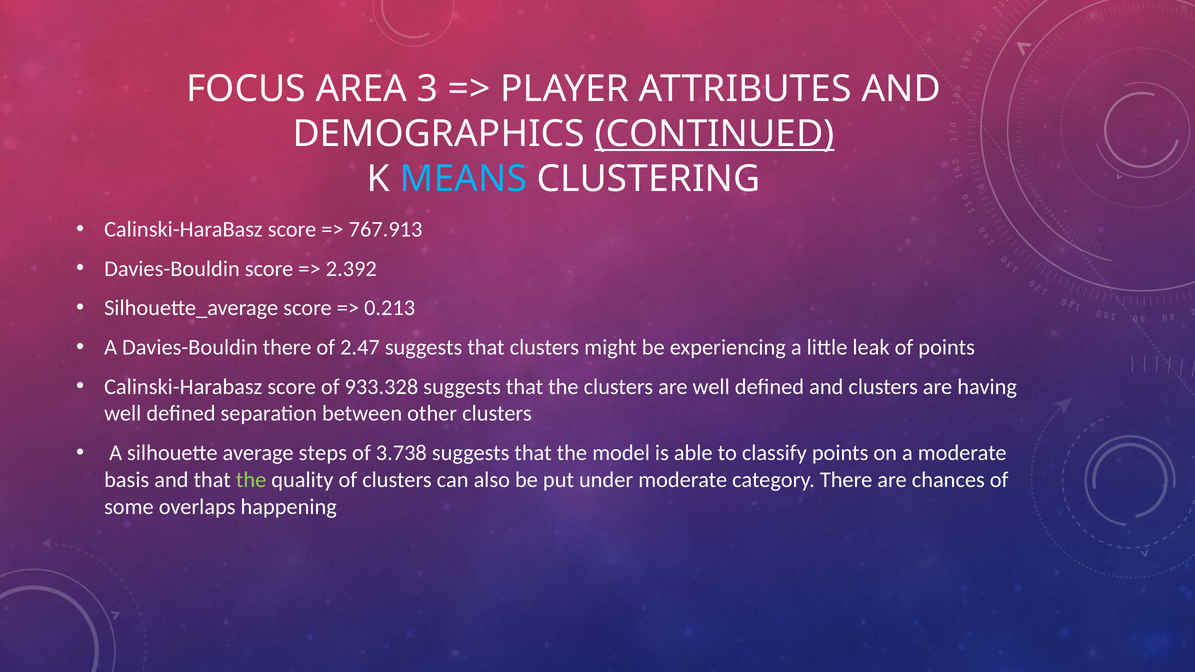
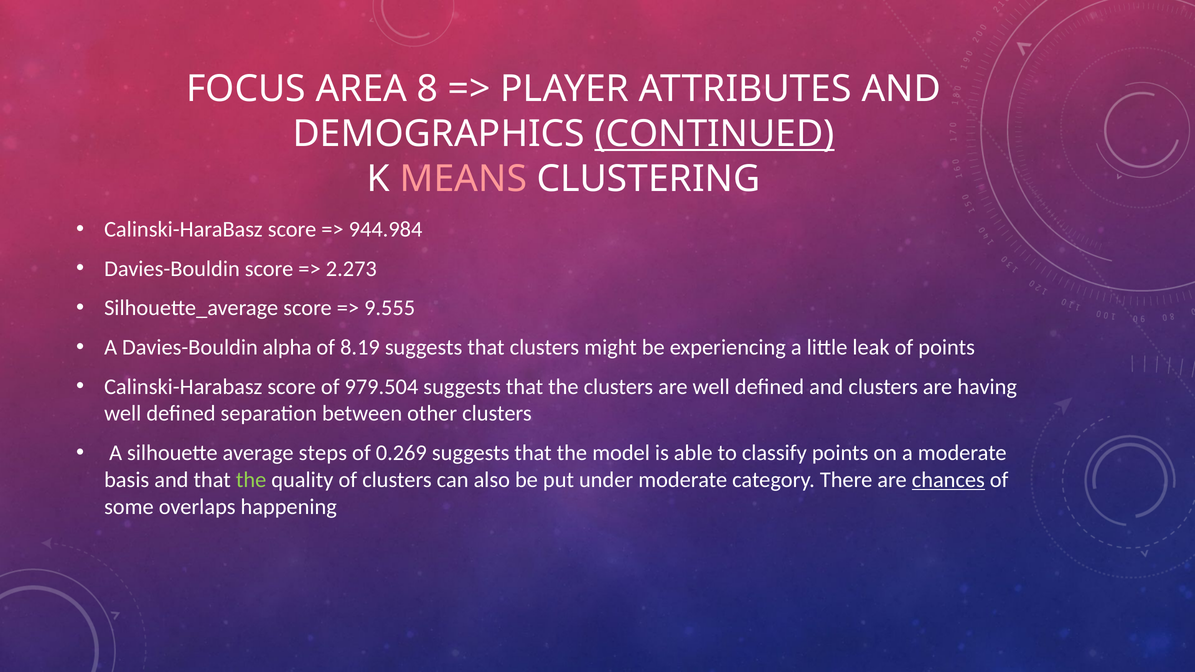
3: 3 -> 8 (428, 89)
MEANS colour: light blue -> pink (463, 179)
767.913: 767.913 -> 944.984 (386, 229)
2.392: 2.392 -> 2.273 (351, 269)
0.213: 0.213 -> 9.555 (390, 308)
Davies-Bouldin there: there -> alpha (287, 347)
2.47: 2.47 -> 8.19 (360, 347)
933.328: 933.328 -> 979.504 (381, 387)
3.738: 3.738 -> 0.269 (401, 453)
chances underline: none -> present (948, 480)
